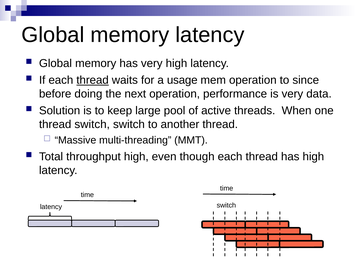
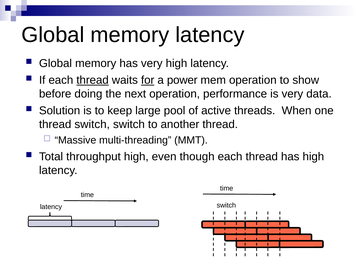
for underline: none -> present (148, 80)
usage: usage -> power (182, 80)
since: since -> show (306, 80)
